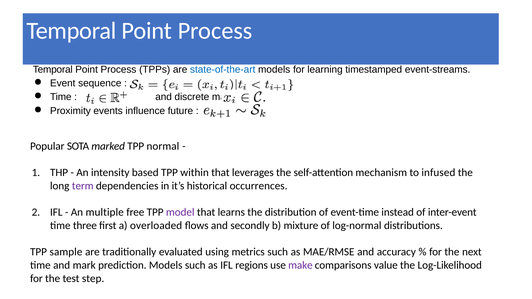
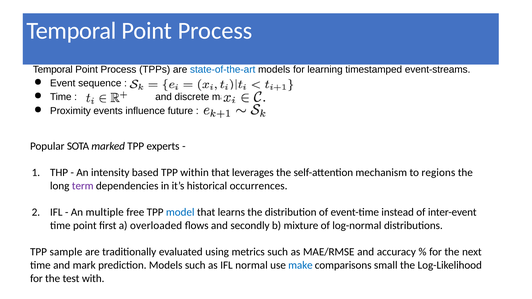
normal: normal -> experts (163, 146)
infused: infused -> regions (438, 173)
model colour: purple -> blue (180, 212)
time three: three -> point (85, 226)
regions: regions -> normal (251, 265)
make colour: purple -> blue (300, 265)
value: value -> small (386, 265)
step: step -> with (93, 279)
